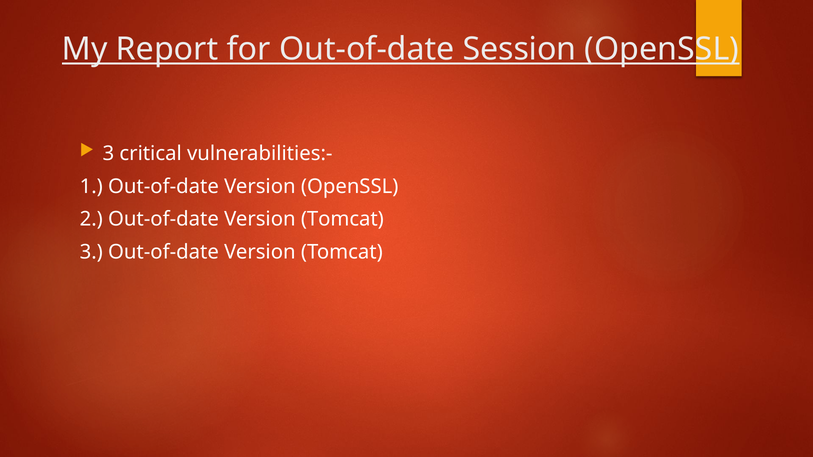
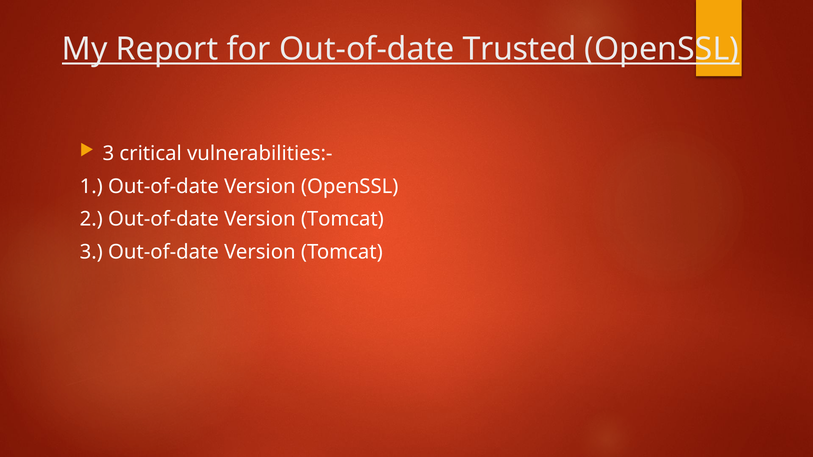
Session: Session -> Trusted (520, 49)
